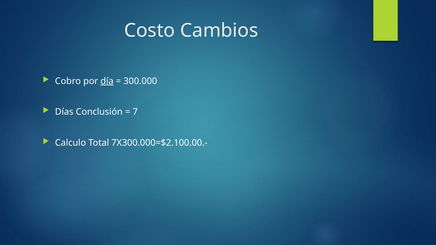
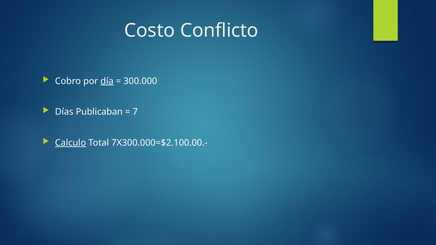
Cambios: Cambios -> Conflicto (219, 31)
Conclusión: Conclusión -> Publicaban (99, 112)
Calculo underline: none -> present (71, 143)
